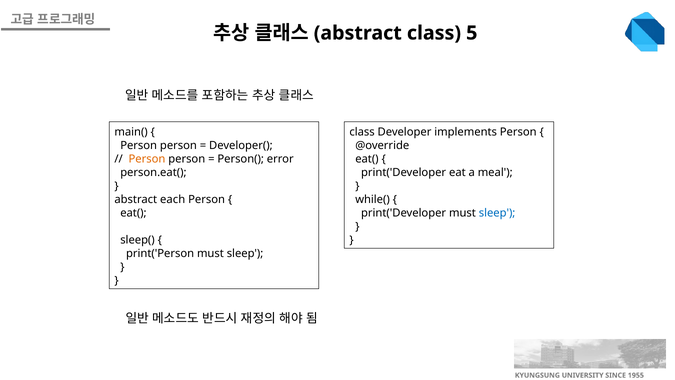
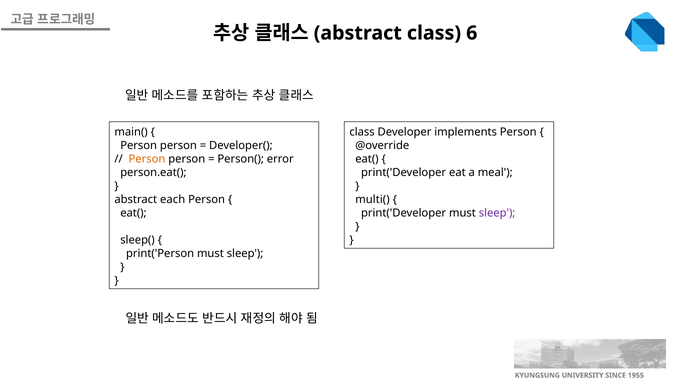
5: 5 -> 6 (472, 33)
while(: while( -> multi( (372, 199)
sleep colour: blue -> purple (497, 213)
